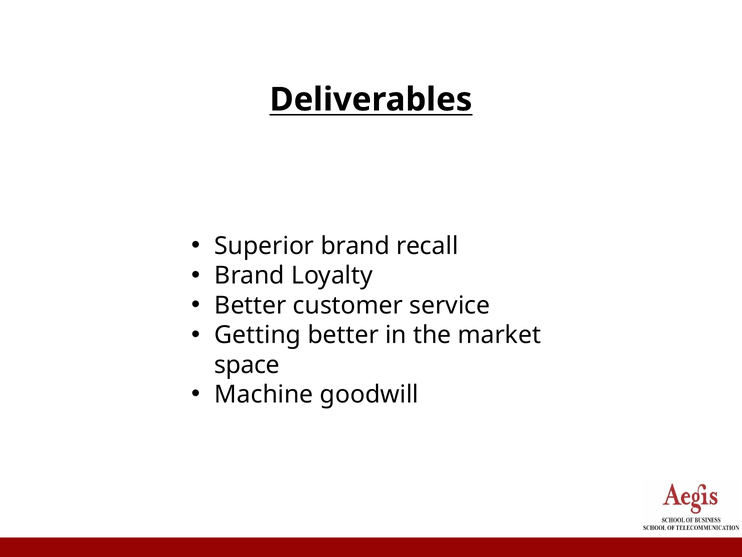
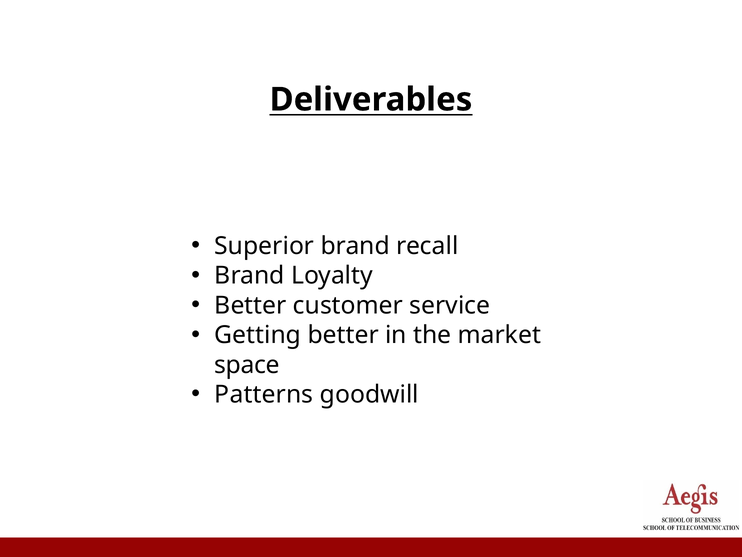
Machine: Machine -> Patterns (264, 394)
